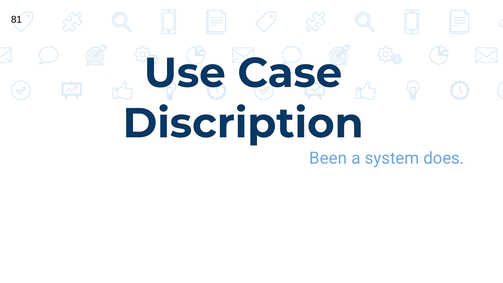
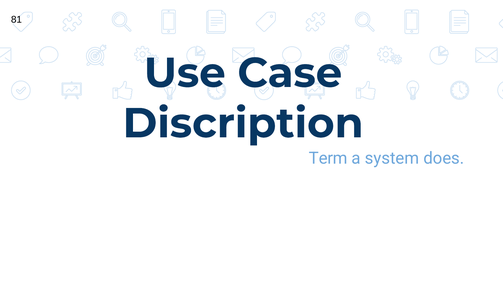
Been: Been -> Term (328, 158)
